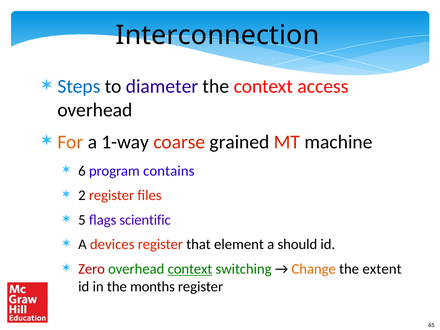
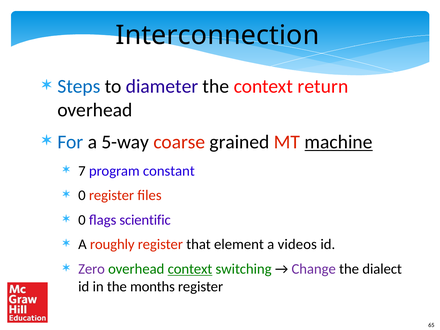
access: access -> return (323, 86)
For colour: orange -> blue (70, 142)
1-way: 1-way -> 5-way (125, 142)
machine underline: none -> present (339, 142)
6: 6 -> 7 (82, 171)
contains: contains -> constant (169, 171)
2: 2 -> 0 (82, 195)
5: 5 -> 0 (82, 220)
devices: devices -> roughly (112, 244)
should: should -> videos (297, 244)
Zero colour: red -> purple (92, 269)
Change colour: orange -> purple (314, 269)
extent: extent -> dialect (382, 269)
